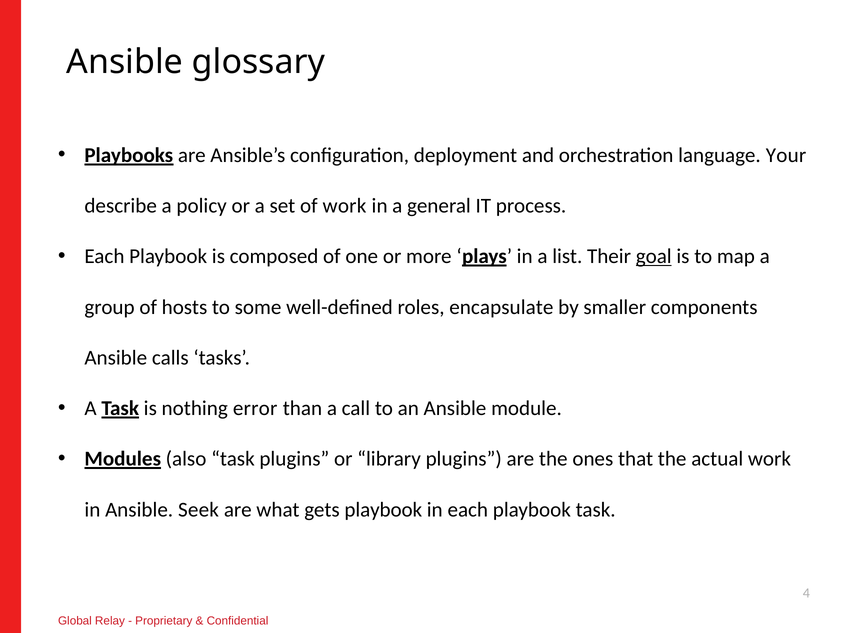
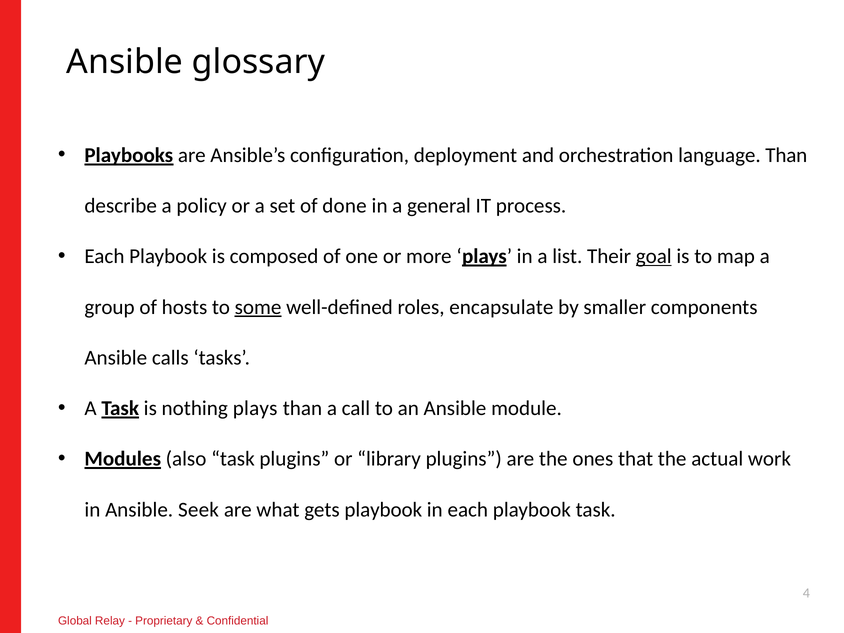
language Your: Your -> Than (786, 155)
of work: work -> done (344, 206)
some underline: none -> present (258, 307)
nothing error: error -> plays (255, 408)
